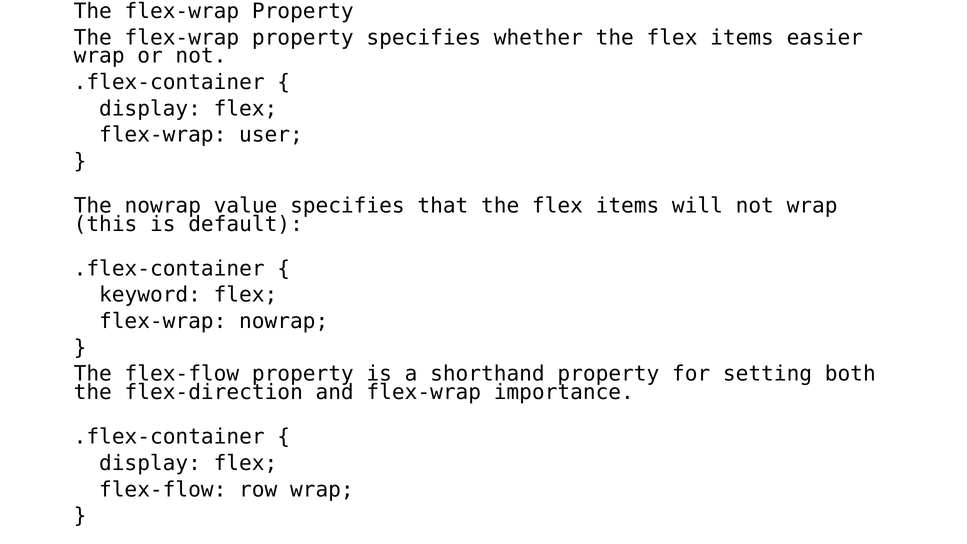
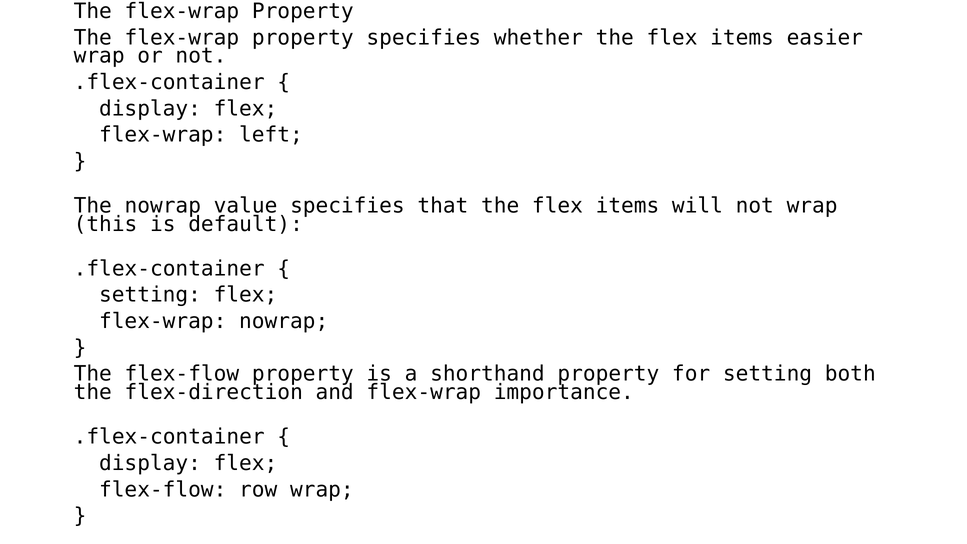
user: user -> left (271, 135)
keyword: keyword -> setting (150, 295)
